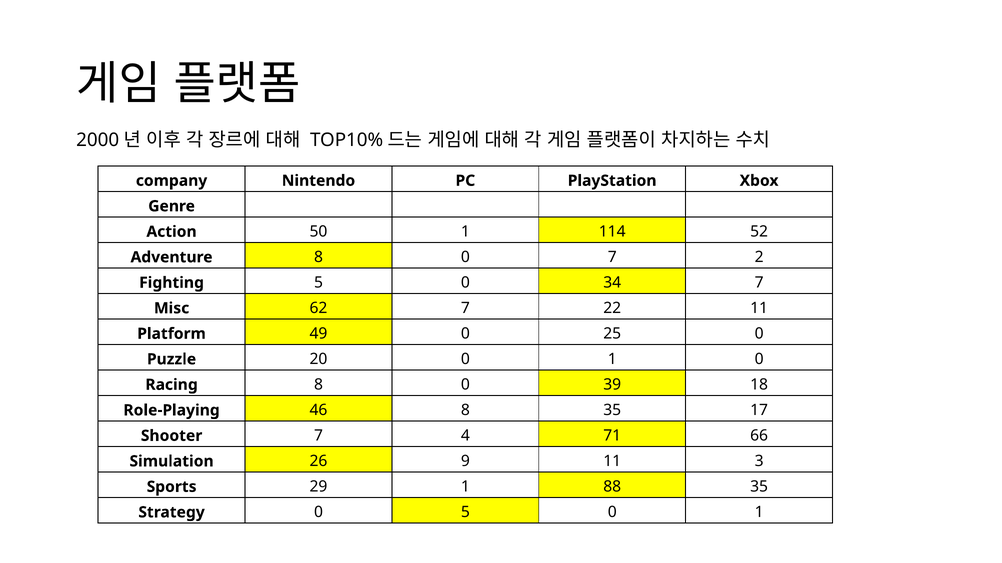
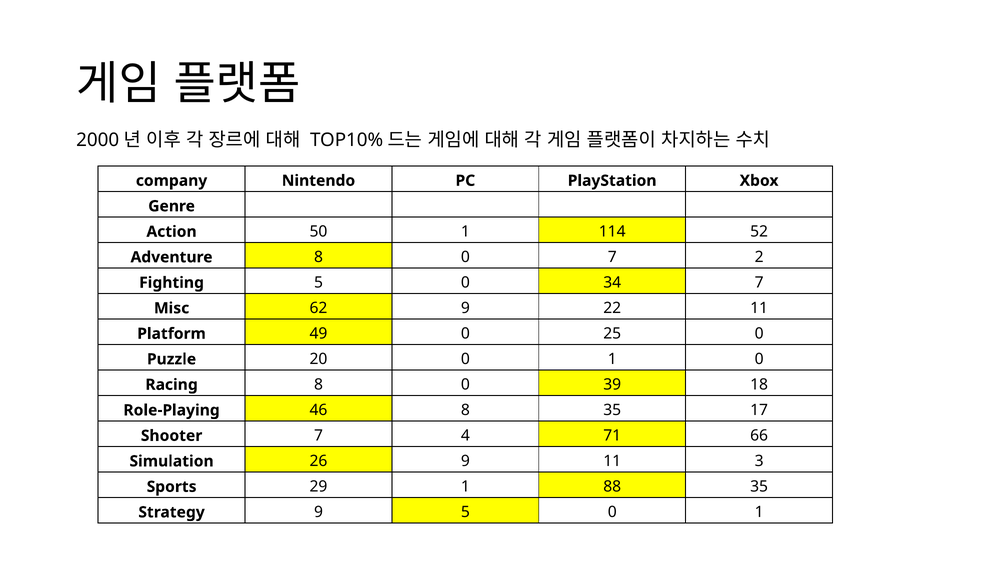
62 7: 7 -> 9 (465, 309)
Strategy 0: 0 -> 9 (319, 513)
